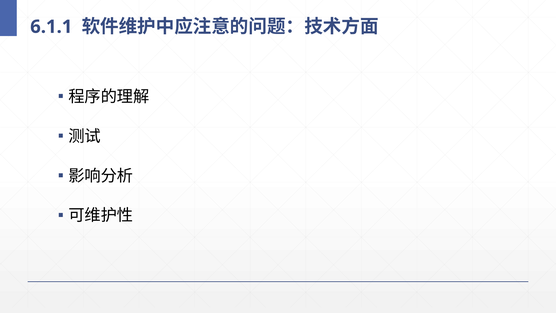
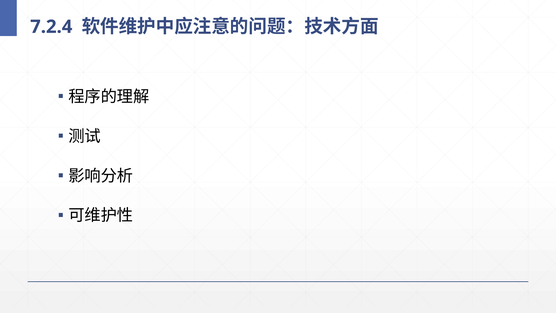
6.1.1: 6.1.1 -> 7.2.4 (51, 27)
